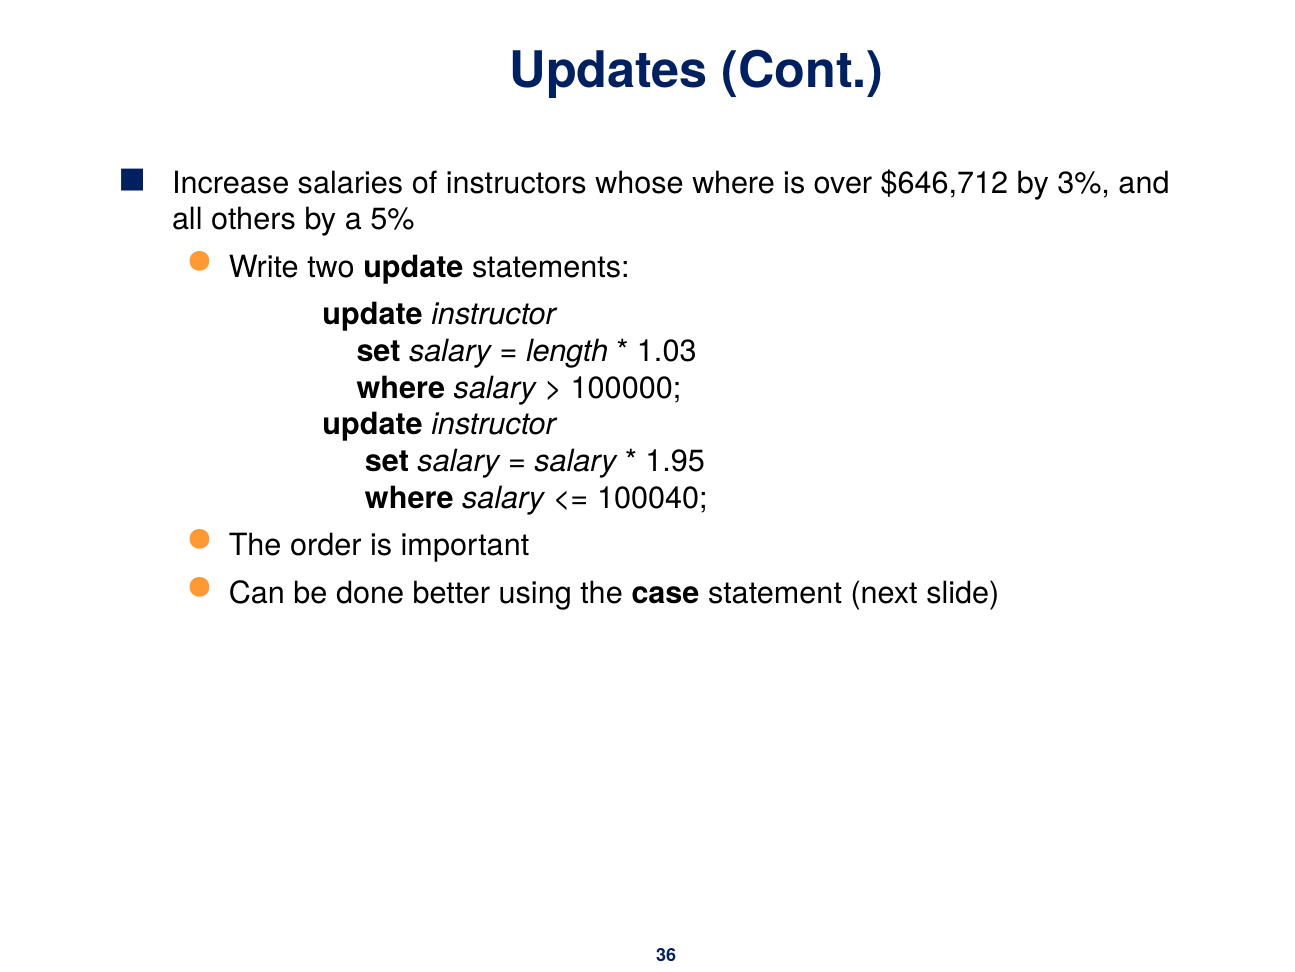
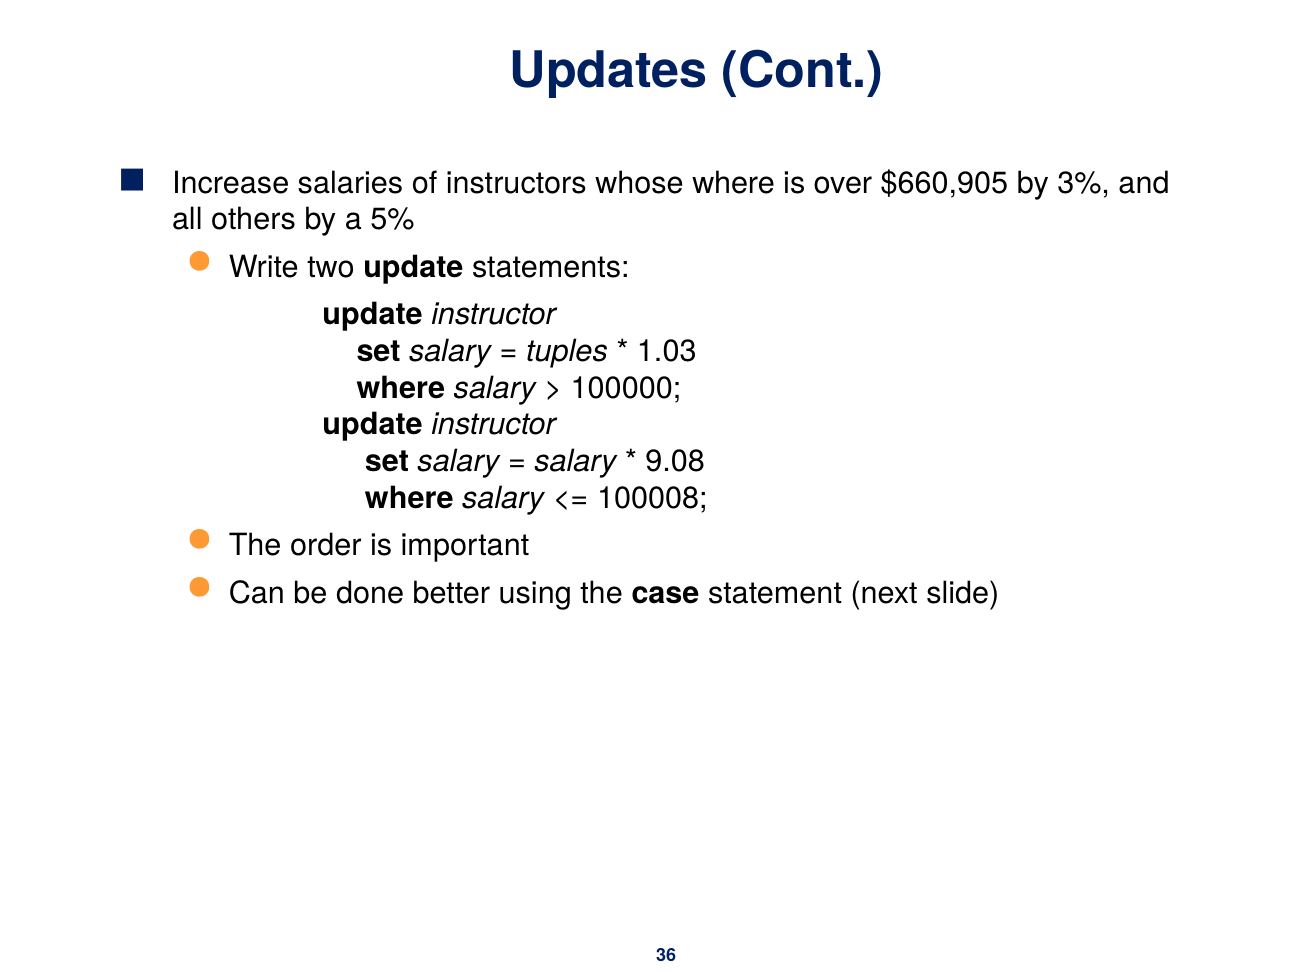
$646,712: $646,712 -> $660,905 (944, 183)
length: length -> tuples (567, 351)
1.95: 1.95 -> 9.08 (675, 461)
100040: 100040 -> 100008 (652, 498)
